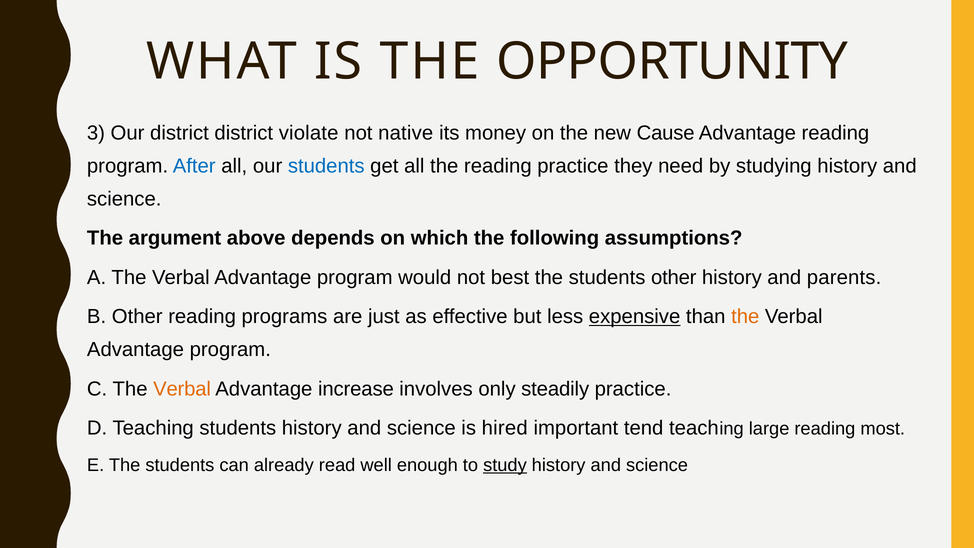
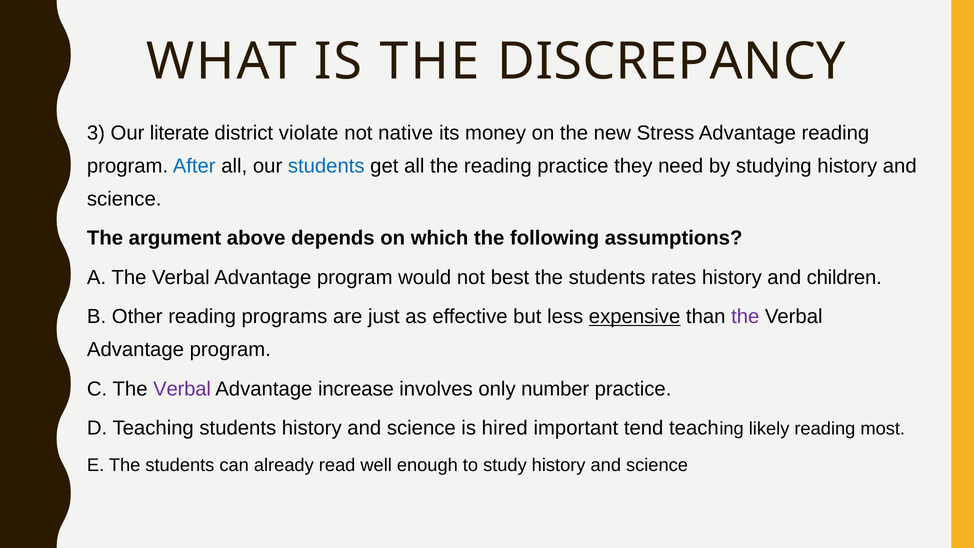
OPPORTUNITY: OPPORTUNITY -> DISCREPANCY (672, 62)
Our district: district -> literate (180, 133)
Cause: Cause -> Stress (665, 133)
students other: other -> rates (674, 277)
parents: parents -> children (844, 277)
the colour: orange -> purple (745, 317)
Verbal colour: orange -> purple (182, 389)
steadily: steadily -> number (555, 389)
large: large -> likely (769, 429)
study underline: present -> none (505, 465)
